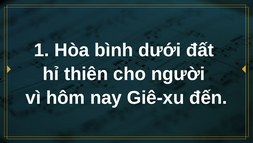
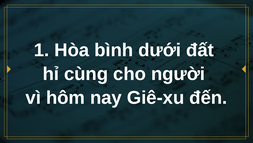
thiên: thiên -> cùng (86, 74)
